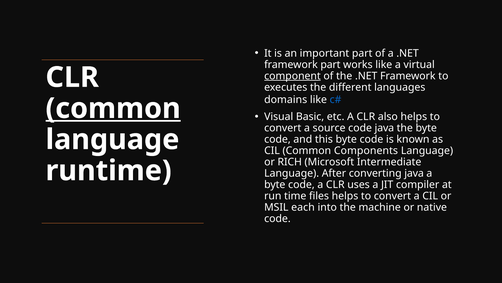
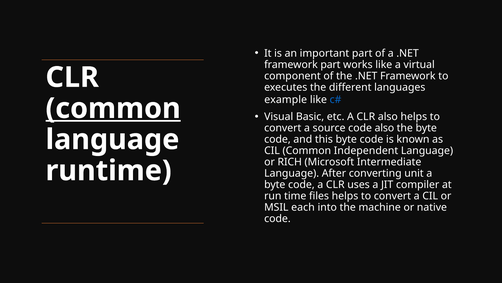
component underline: present -> none (292, 76)
domains: domains -> example (286, 100)
code java: java -> also (384, 128)
Components: Components -> Independent (366, 150)
converting java: java -> unit (414, 173)
